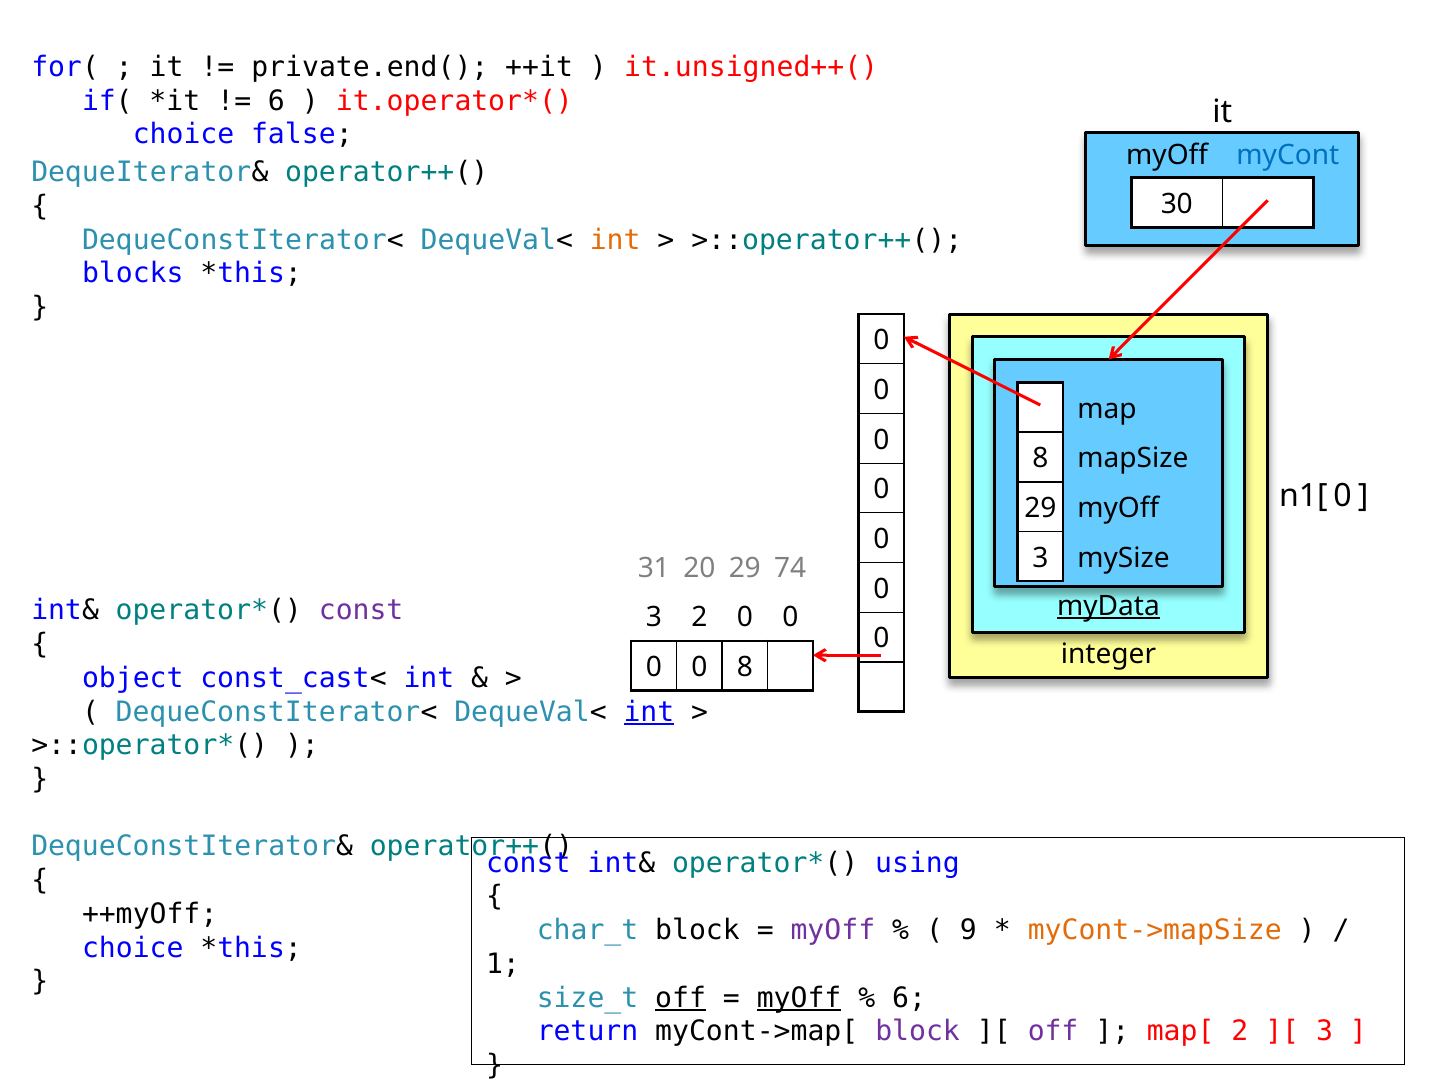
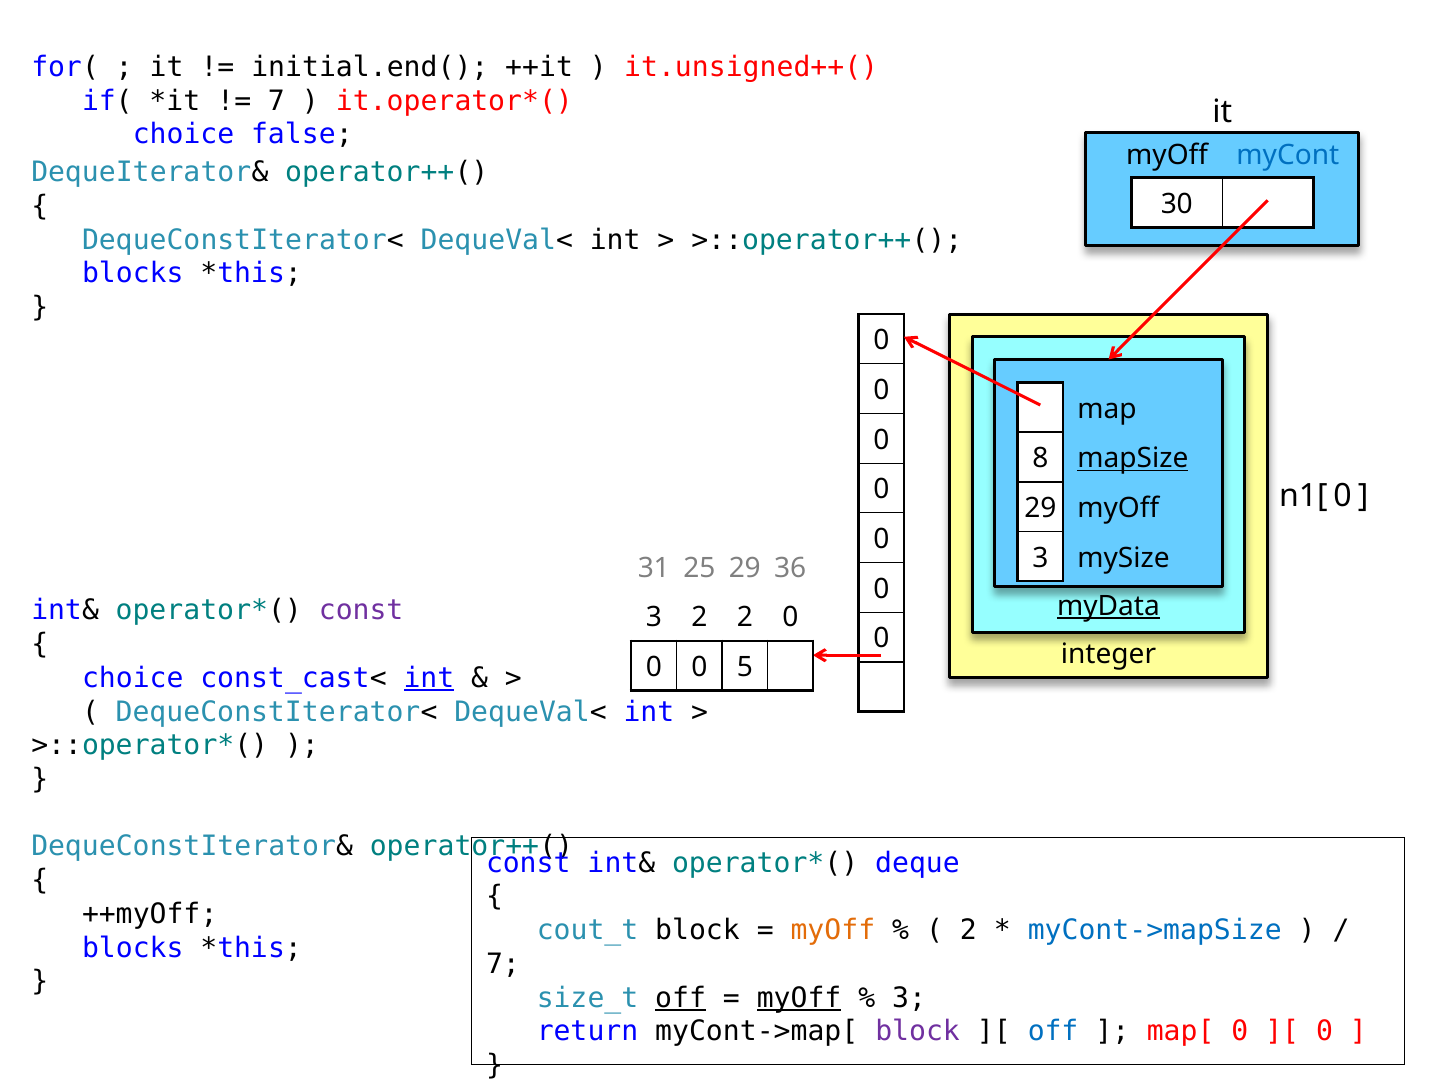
private.end(: private.end( -> initial.end( (370, 67)
6: 6 -> 7 (276, 101)
int colour: orange -> black (615, 240)
mapSize underline: none -> present (1133, 458)
20: 20 -> 25 (699, 568)
74: 74 -> 36 (790, 568)
2 0: 0 -> 2 (745, 618)
0 8: 8 -> 5 (745, 667)
object: object -> choice (133, 678)
int underline: none -> present (429, 678)
int underline: present -> none (649, 712)
using: using -> deque (917, 863)
char_t: char_t -> cout_t (588, 930)
myOff colour: purple -> orange (833, 930)
9: 9 -> 2 (968, 930)
myCont->mapSize colour: orange -> blue (1155, 930)
choice: choice -> blocks (133, 948)
1: 1 -> 7 (503, 964)
6: 6 -> 3 (909, 998)
off colour: purple -> blue (1053, 1032)
map[ 2: 2 -> 0 (1240, 1032)
3: 3 -> 0 (1325, 1032)
